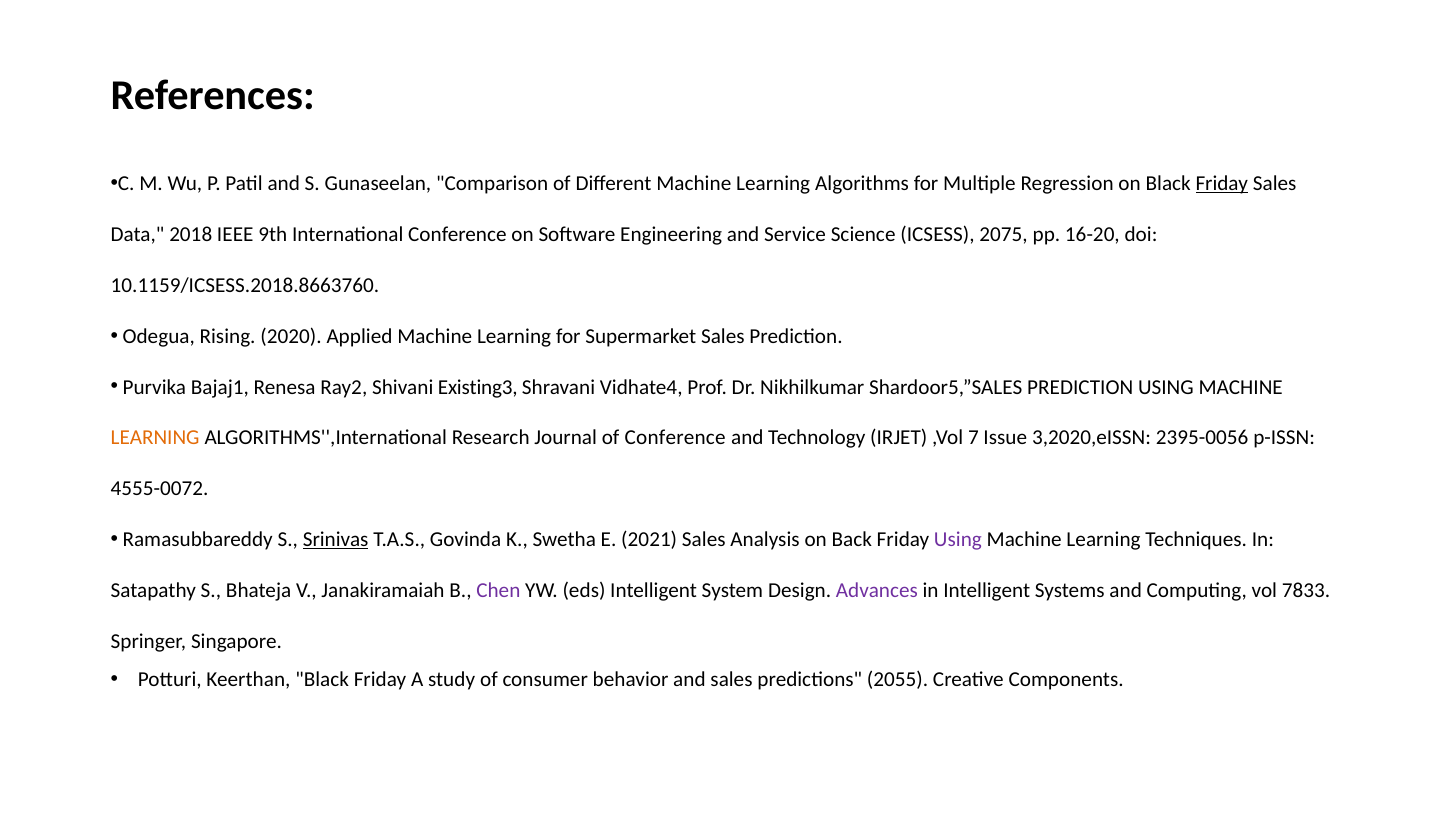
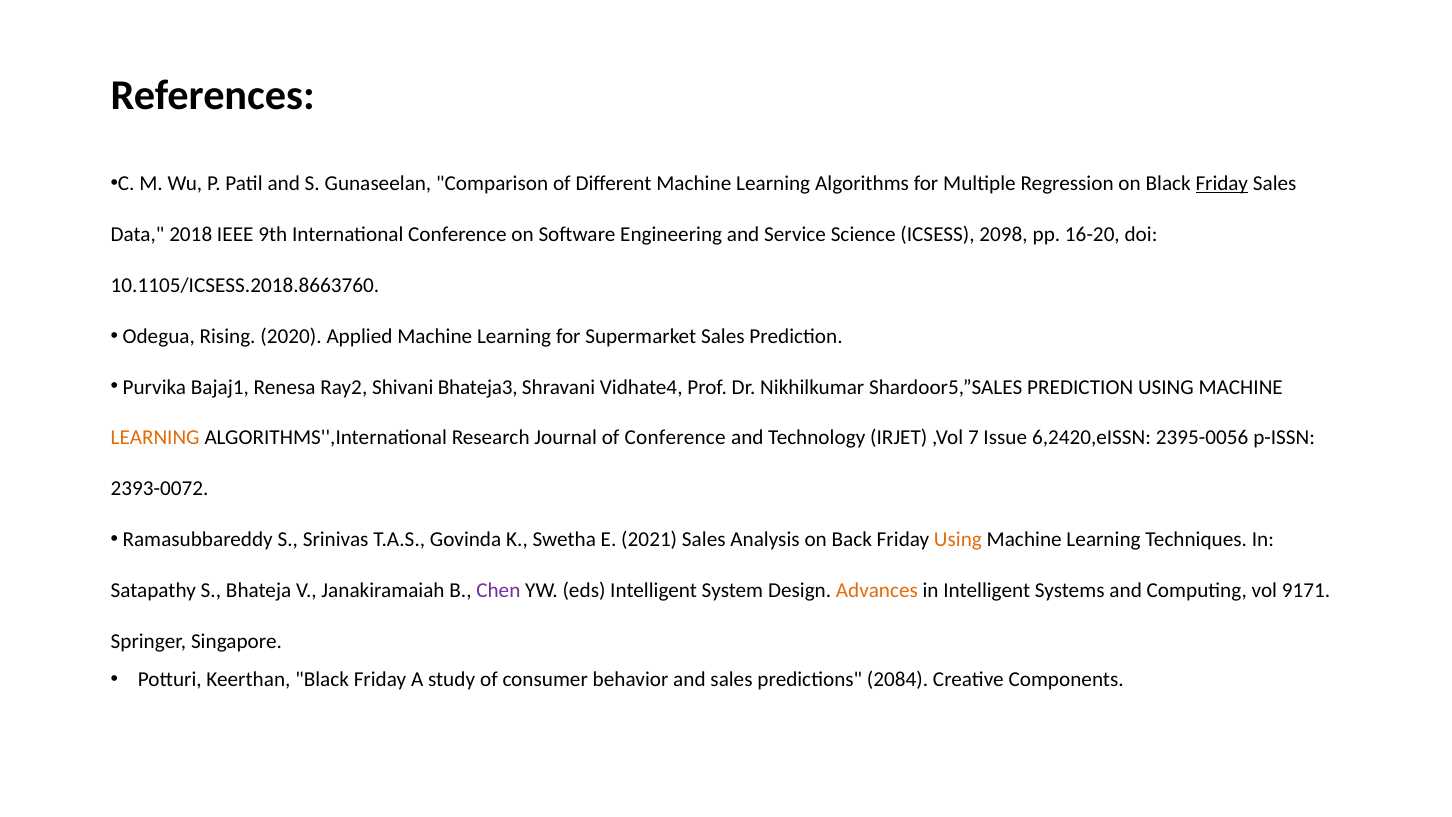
2075: 2075 -> 2098 (1004, 234)
10.1159/ICSESS.2018.8663760: 10.1159/ICSESS.2018.8663760 -> 10.1105/ICSESS.2018.8663760 (245, 285)
Existing3: Existing3 -> Bhateja3 (478, 387)
3,2020,eISSN: 3,2020,eISSN -> 6,2420,eISSN (1092, 438)
4555-0072: 4555-0072 -> 2393-0072 (160, 489)
Srinivas underline: present -> none (336, 540)
Using colour: purple -> orange (958, 540)
Advances colour: purple -> orange (877, 590)
7833: 7833 -> 9171 (1306, 590)
2055: 2055 -> 2084 (898, 679)
